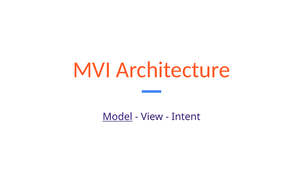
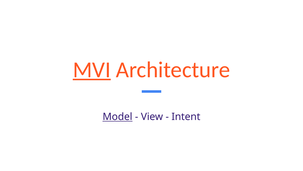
MVI underline: none -> present (92, 70)
